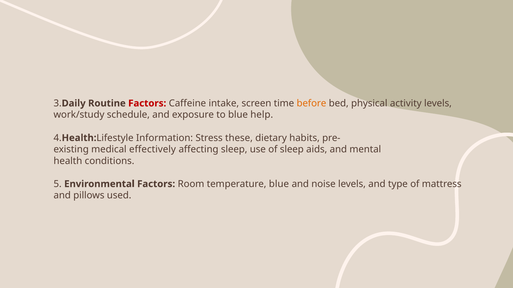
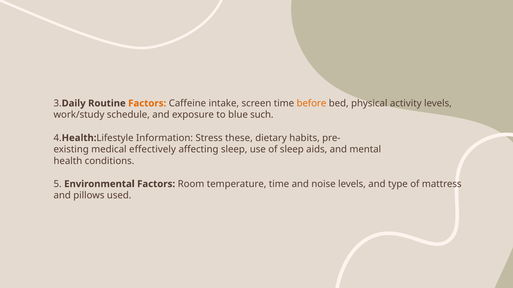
Factors colour: red -> orange (147, 103)
help: help -> such (262, 115)
temperature blue: blue -> time (279, 184)
